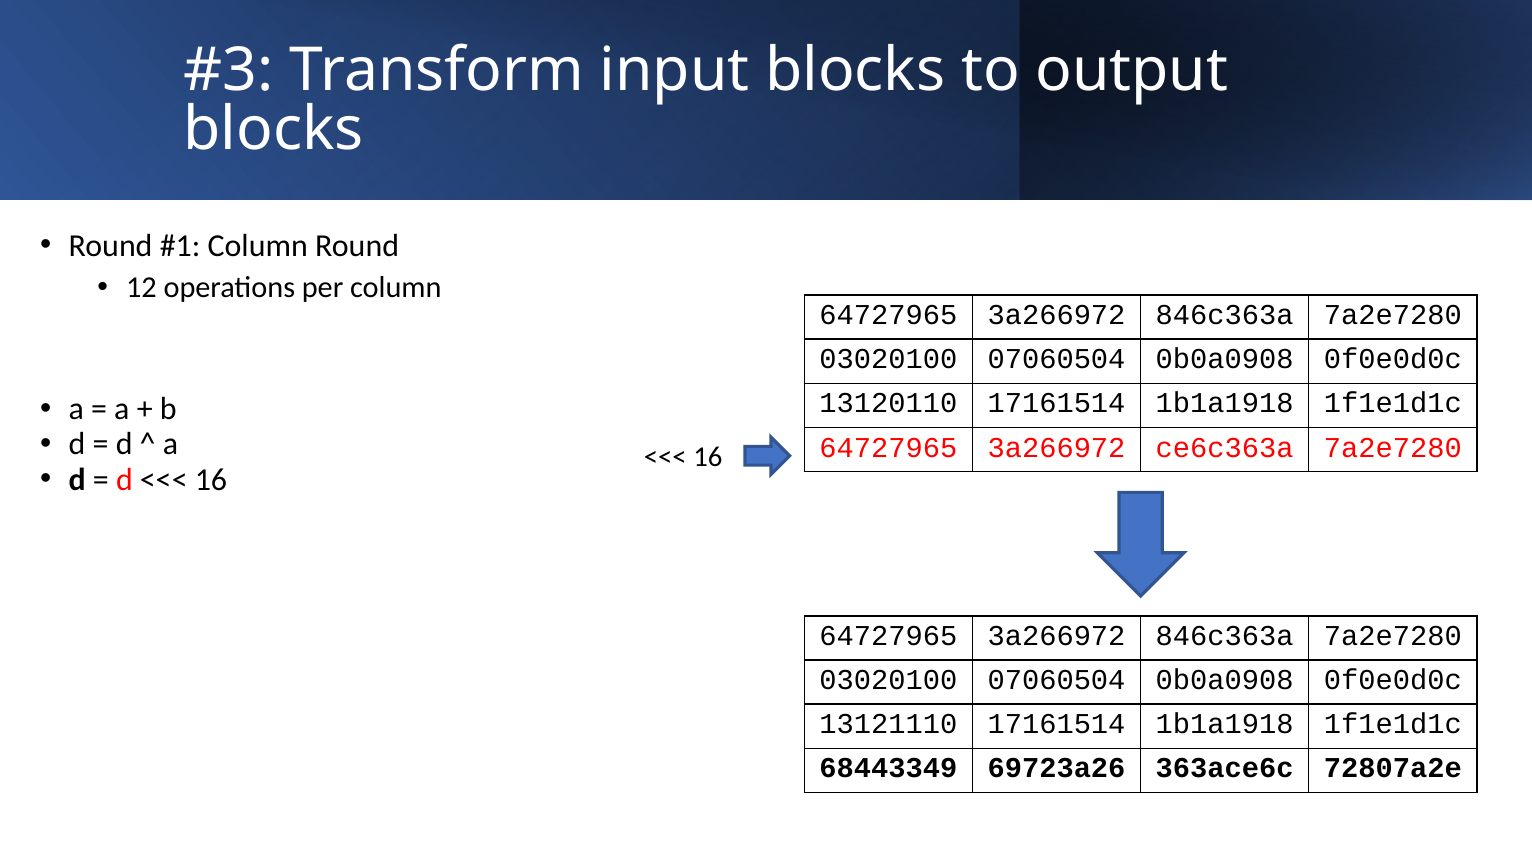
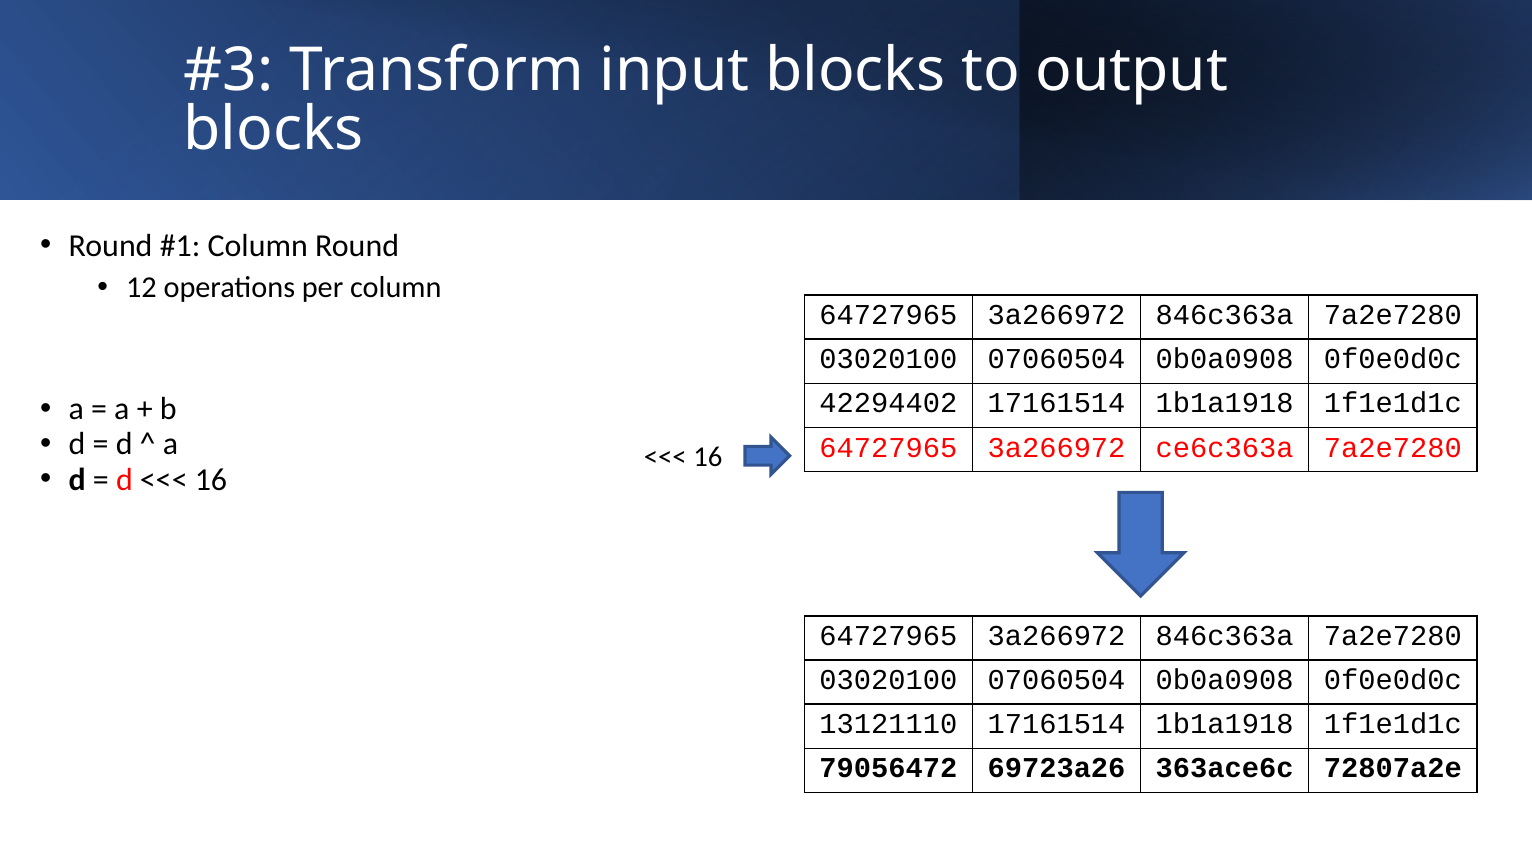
13120110: 13120110 -> 42294402 (888, 403)
68443349: 68443349 -> 79056472 (888, 768)
